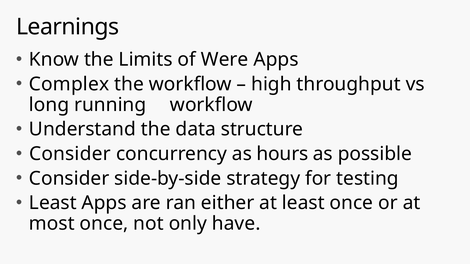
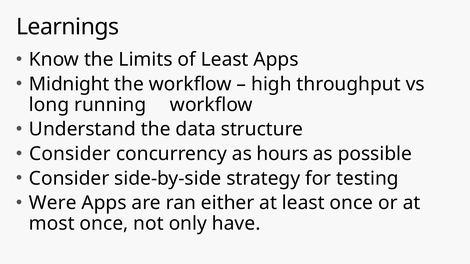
of Were: Were -> Least (225, 60)
Complex: Complex -> Midnight (69, 84)
Least: Least -> Were (53, 203)
